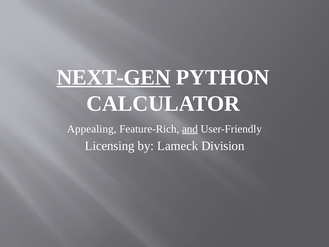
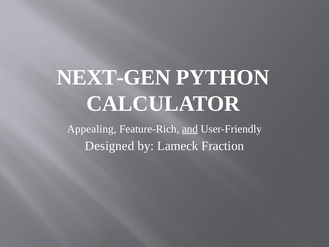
NEXT-GEN underline: present -> none (114, 77)
Licensing: Licensing -> Designed (110, 146)
Division: Division -> Fraction (223, 146)
